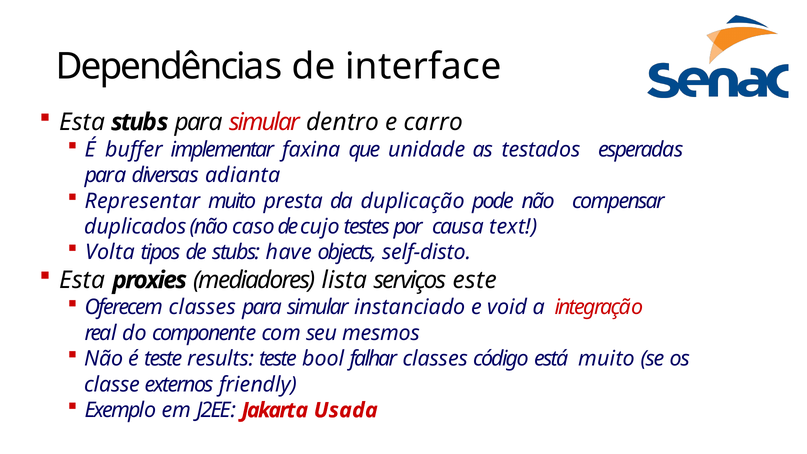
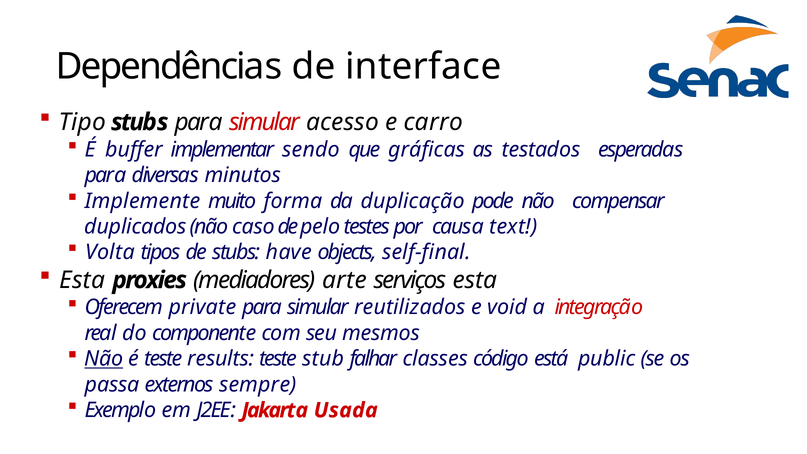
Esta: Esta -> Tipo (82, 122)
dentro: dentro -> acesso (343, 122)
faxina: faxina -> sendo (311, 149)
unidade: unidade -> gráficas (427, 149)
adianta: adianta -> minutos (243, 175)
Representar: Representar -> Implemente (142, 201)
presta: presta -> forma (293, 201)
cujo: cujo -> pelo (320, 227)
self-disto: self-disto -> self-final (426, 252)
lista: lista -> arte (344, 280)
serviços este: este -> esta (475, 280)
Oferecem classes: classes -> private (202, 307)
instanciado: instanciado -> reutilizados (410, 307)
Não underline: none -> present (104, 359)
bool: bool -> stub (323, 359)
está muito: muito -> public (607, 359)
classe: classe -> passa (112, 384)
friendly: friendly -> sempre (258, 384)
